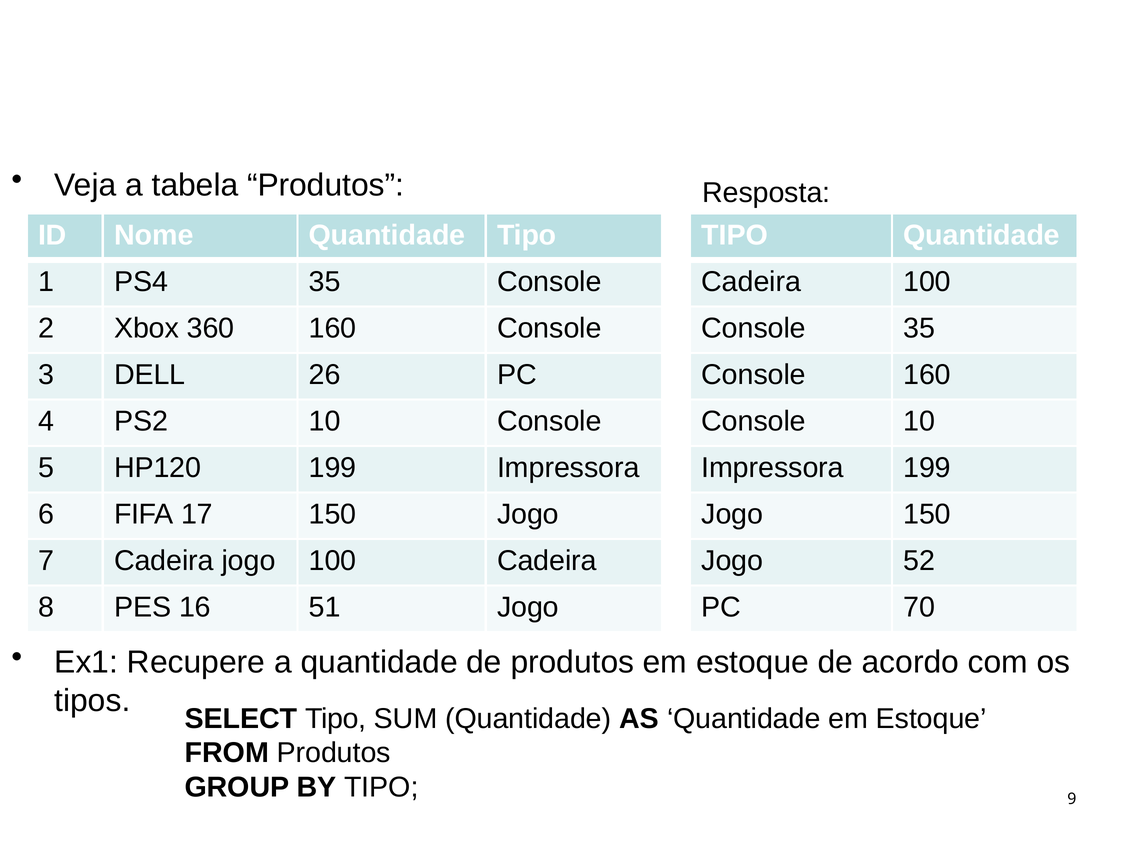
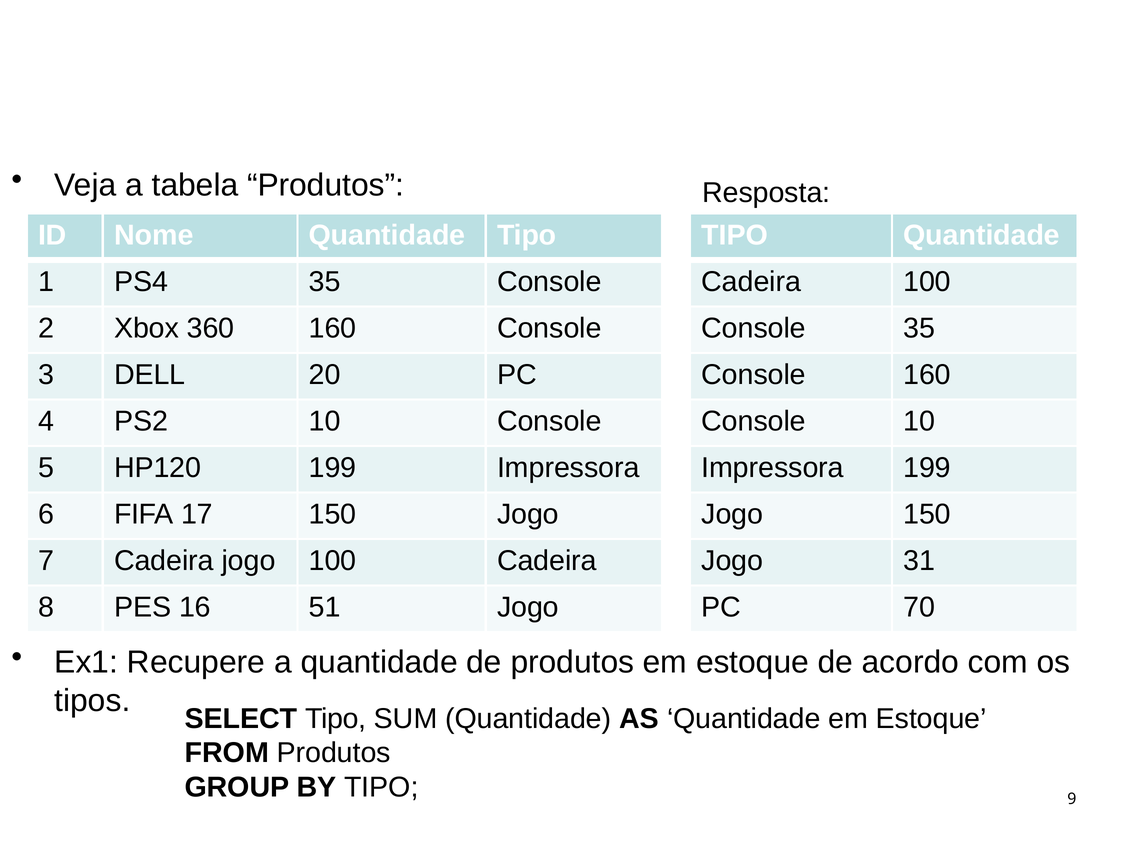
26: 26 -> 20 (325, 375)
52: 52 -> 31 (919, 561)
